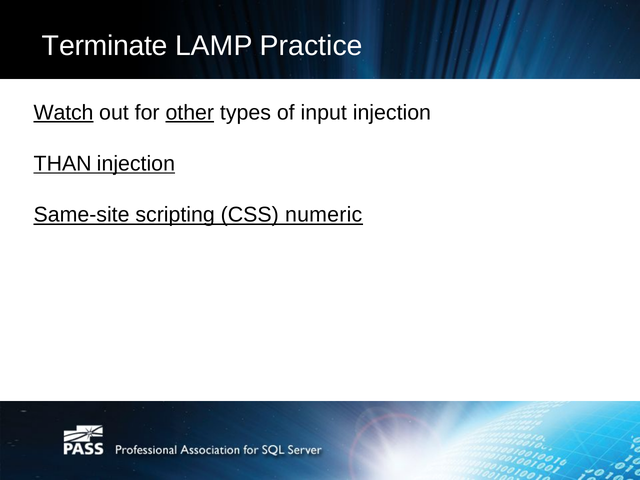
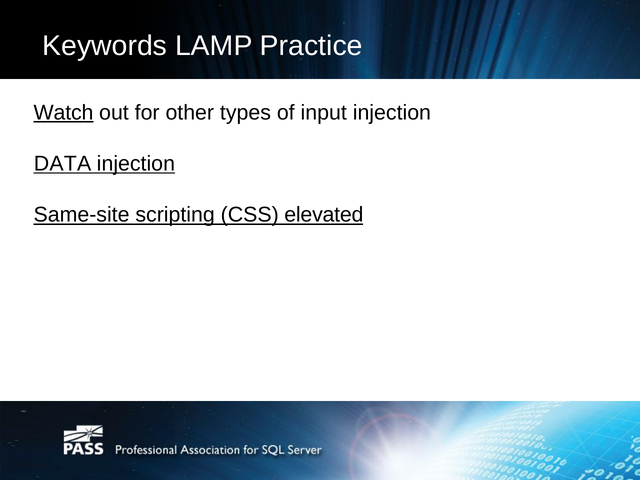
Terminate: Terminate -> Keywords (105, 46)
other underline: present -> none (190, 112)
THAN: THAN -> DATA (63, 164)
numeric: numeric -> elevated (324, 215)
